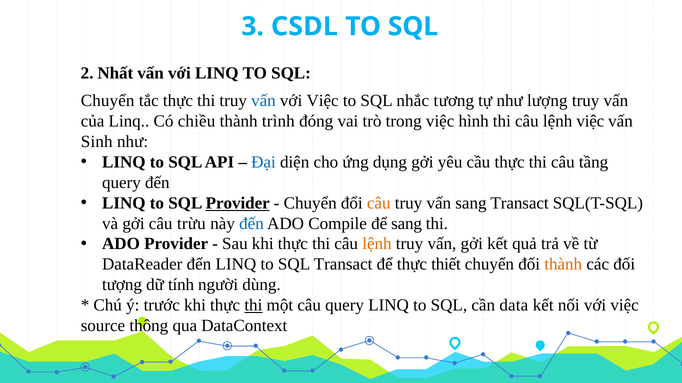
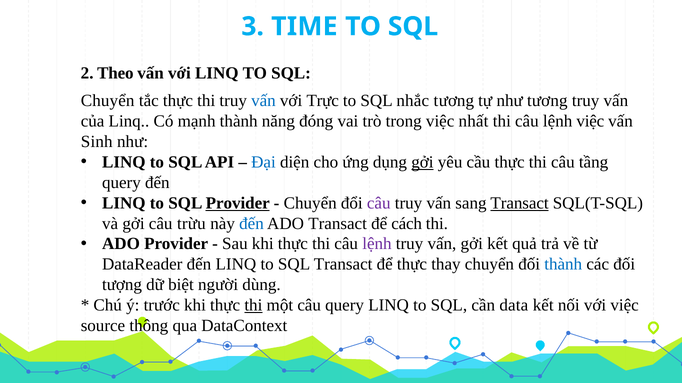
CSDL: CSDL -> TIME (304, 27)
Nhất: Nhất -> Theo (115, 73)
Việc: Việc -> Trực (323, 101)
như lượng: lượng -> tương (547, 101)
chiều: chiều -> mạnh (197, 121)
trình: trình -> năng (278, 121)
hình: hình -> nhất (474, 121)
gởi underline: none -> present (422, 162)
câu colour: orange -> purple (379, 203)
Transact underline: none -> present (520, 203)
ADO Compile: Compile -> Transact (338, 224)
để sang: sang -> cách (407, 224)
lệnh colour: orange -> purple (377, 244)
thiết: thiết -> thay (446, 265)
thành colour: orange -> blue (563, 265)
tính: tính -> biệt (181, 285)
